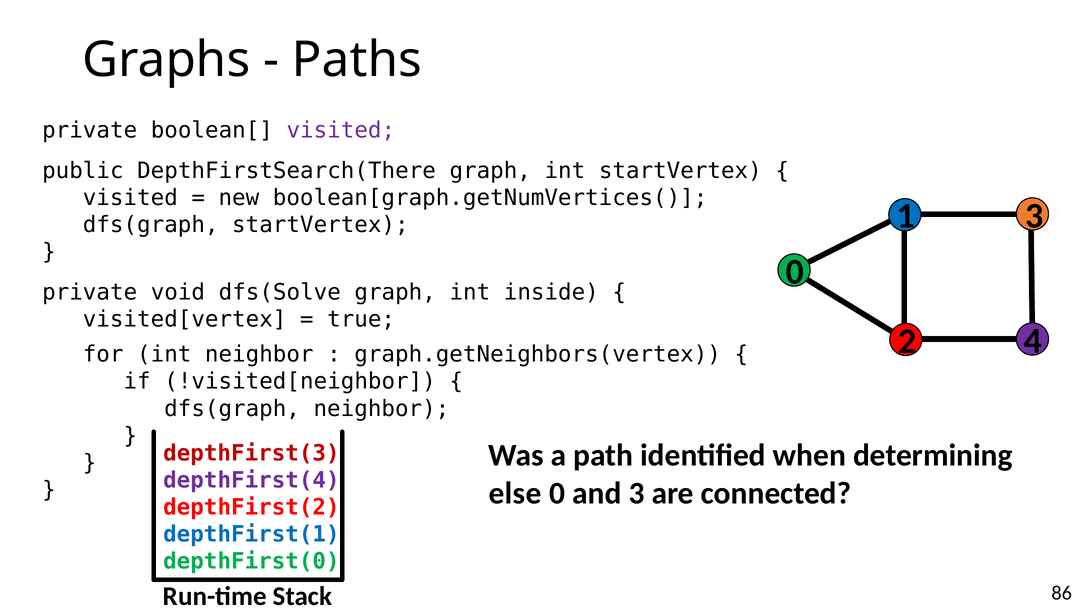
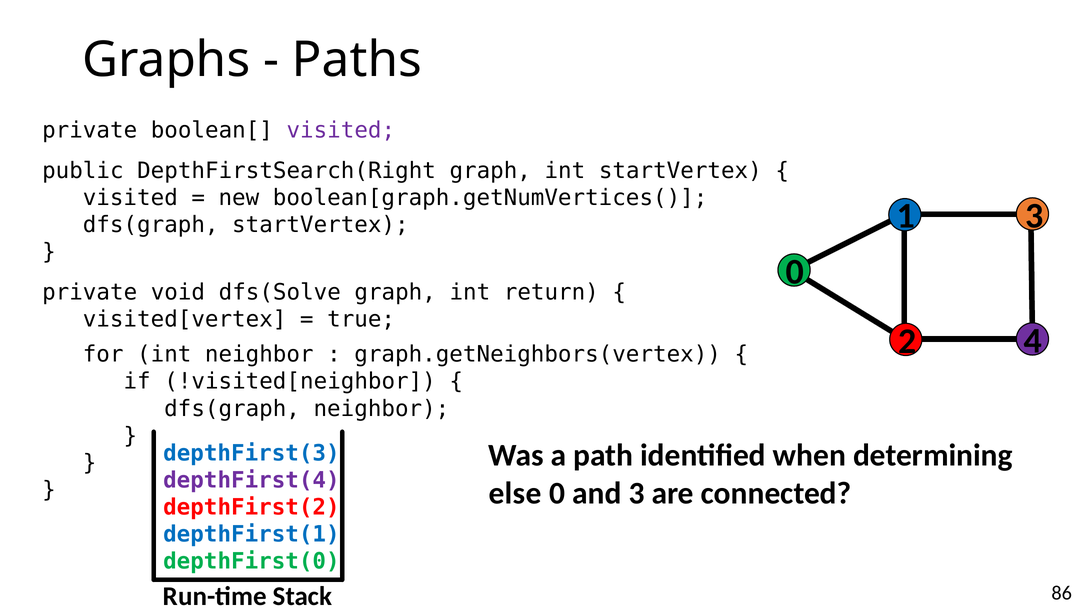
DepthFirstSearch(There: DepthFirstSearch(There -> DepthFirstSearch(Right (287, 171)
inside: inside -> return (551, 292)
depthFirst(3 colour: red -> blue (251, 453)
